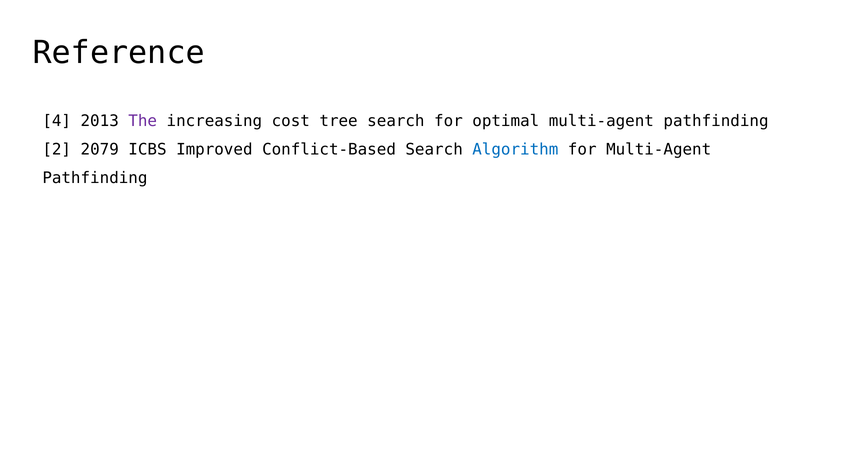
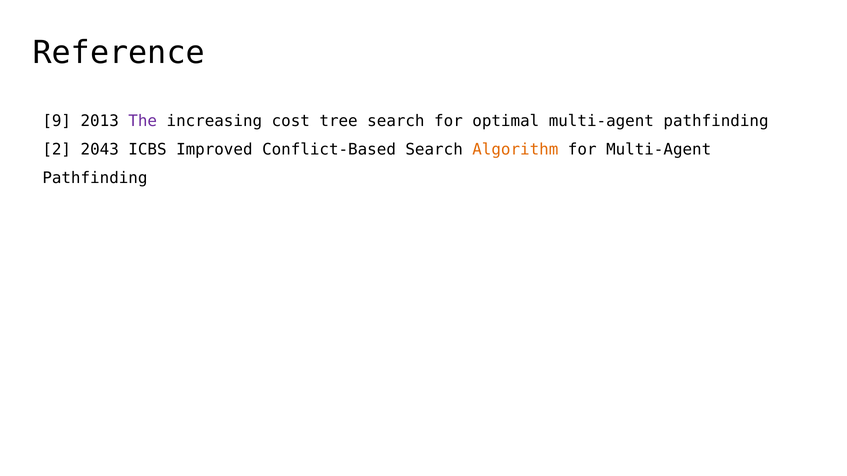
4: 4 -> 9 (57, 121)
2079: 2079 -> 2043 (100, 150)
Algorithm colour: blue -> orange (515, 150)
